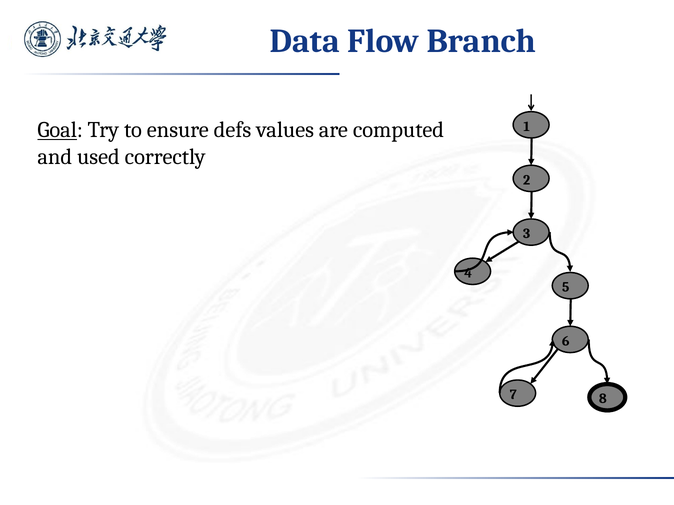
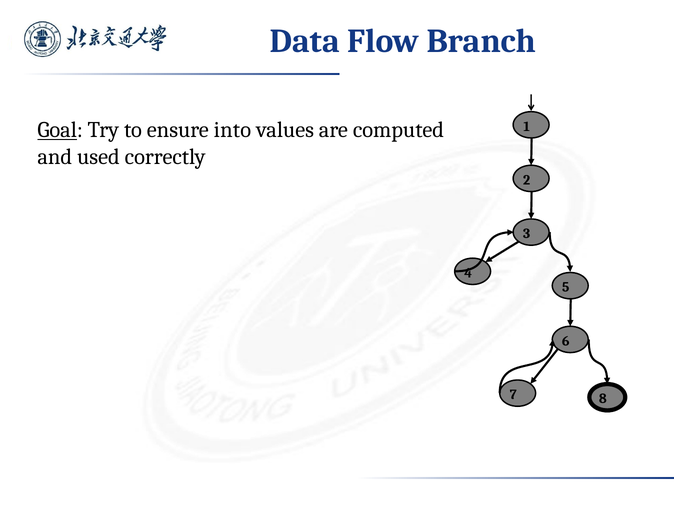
defs: defs -> into (232, 130)
